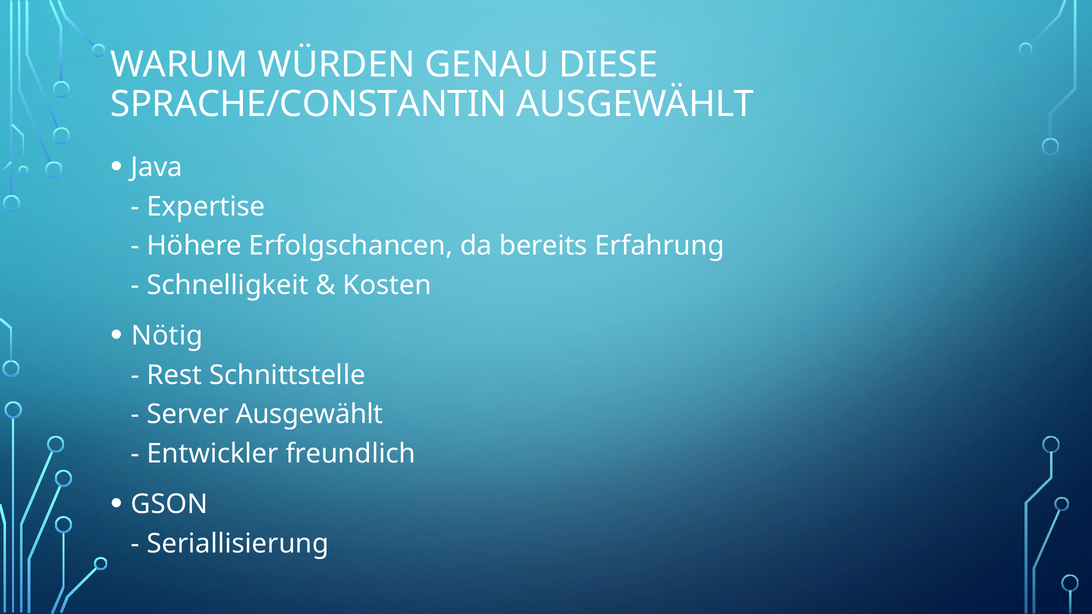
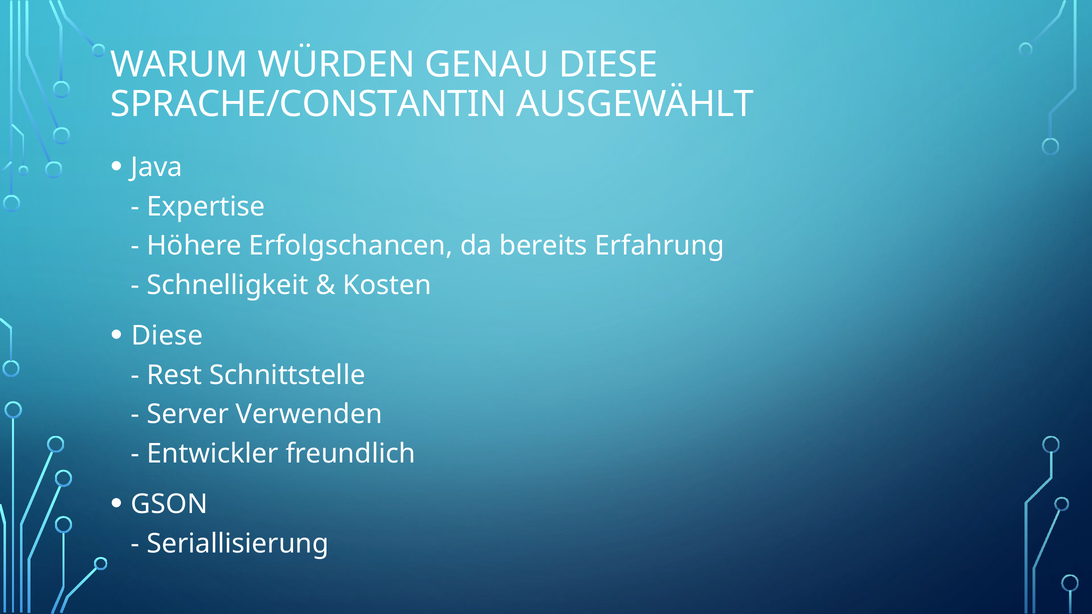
Nötig: Nötig -> Diese (167, 336)
Server Ausgewählt: Ausgewählt -> Verwenden (309, 415)
